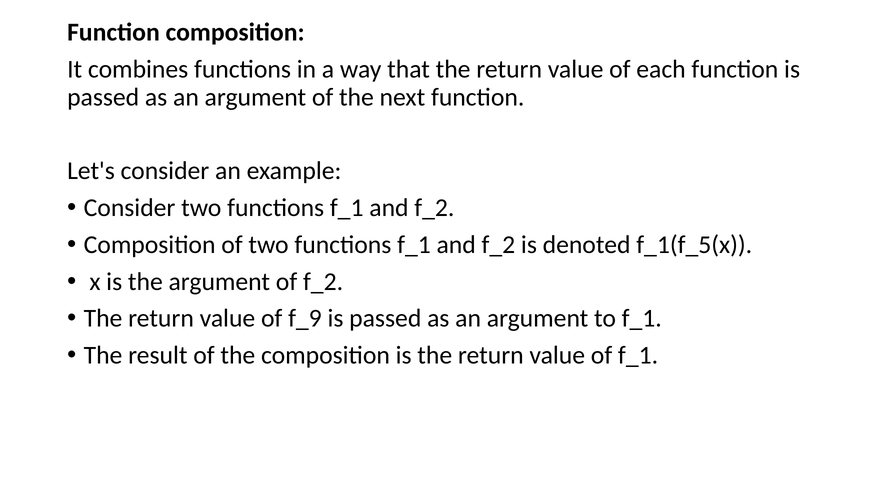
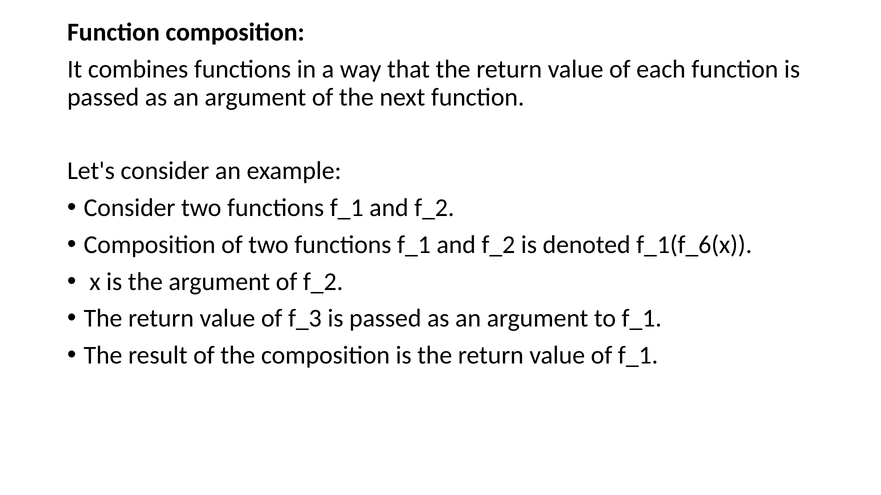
f_1(f_5(x: f_1(f_5(x -> f_1(f_6(x (694, 245)
f_9: f_9 -> f_3 (305, 319)
